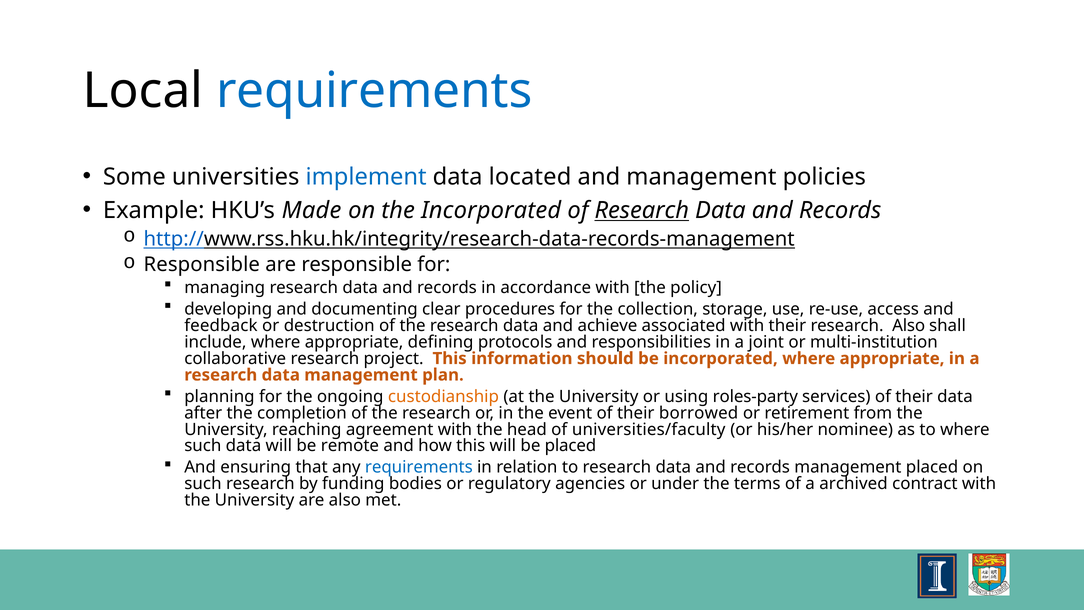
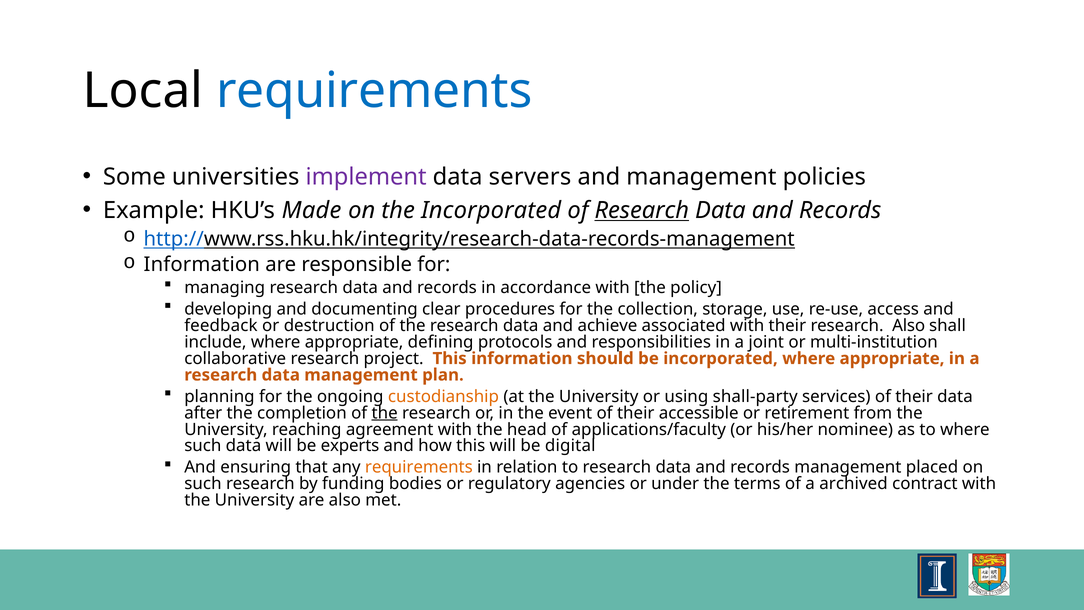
implement colour: blue -> purple (366, 177)
located: located -> servers (530, 177)
Responsible: Responsible -> Information (202, 264)
roles-party: roles-party -> shall-party (755, 396)
the underline: none -> present (385, 413)
borrowed: borrowed -> accessible (699, 413)
universities/faculty: universities/faculty -> applications/faculty (649, 429)
remote: remote -> experts (350, 446)
be placed: placed -> digital (570, 446)
requirements colour: blue -> orange (419, 467)
